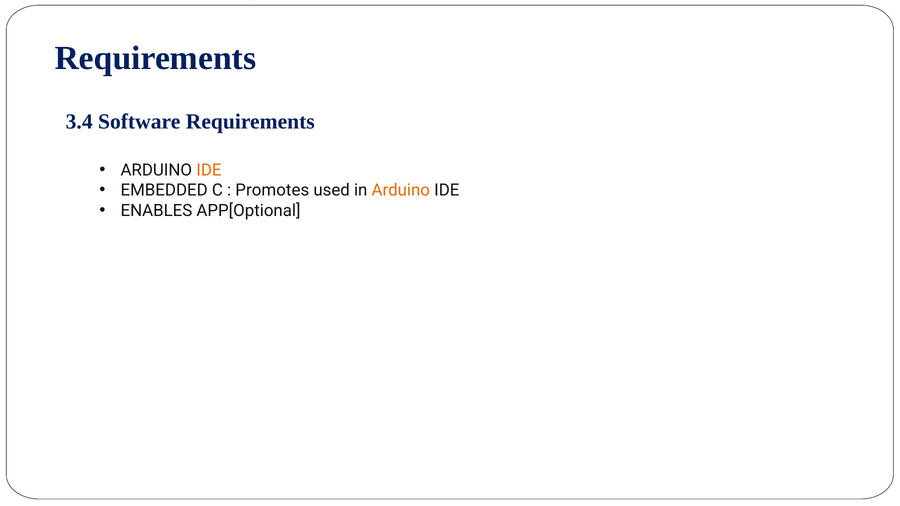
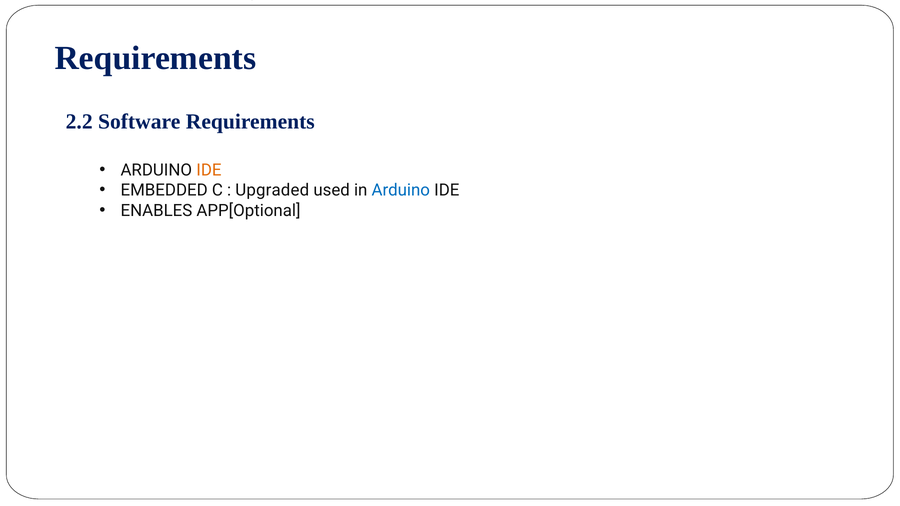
3.4: 3.4 -> 2.2 (79, 122)
Promotes: Promotes -> Upgraded (272, 190)
Arduino colour: orange -> blue (401, 190)
